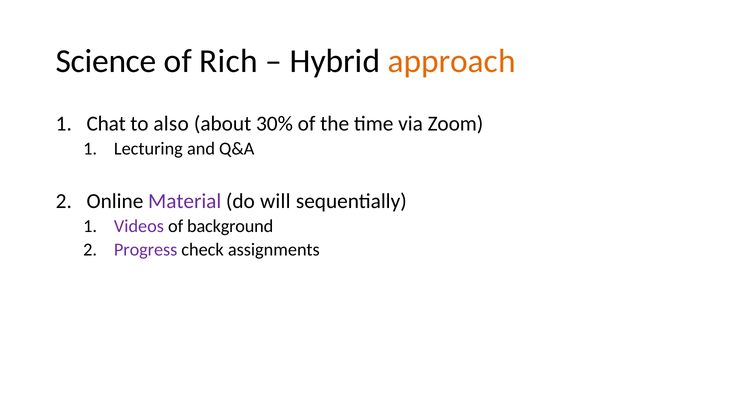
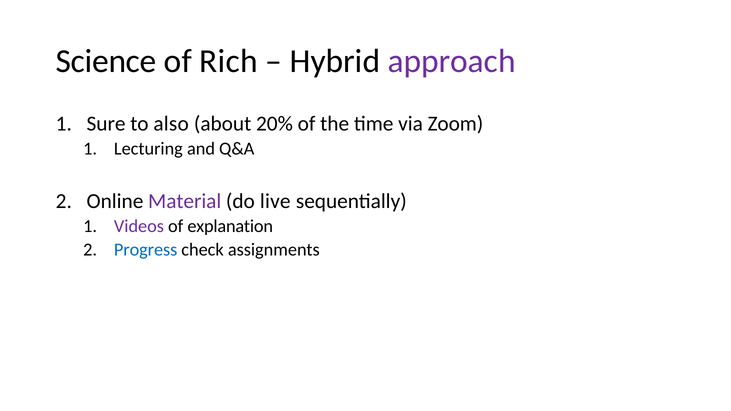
approach colour: orange -> purple (452, 61)
Chat: Chat -> Sure (106, 124)
30%: 30% -> 20% (274, 124)
will: will -> live (275, 201)
background: background -> explanation (230, 226)
Progress colour: purple -> blue (146, 250)
